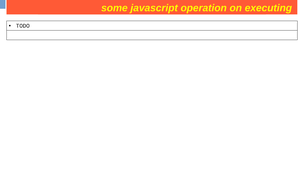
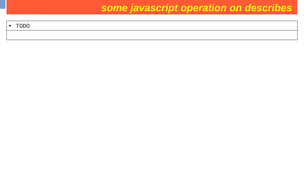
executing: executing -> describes (268, 8)
